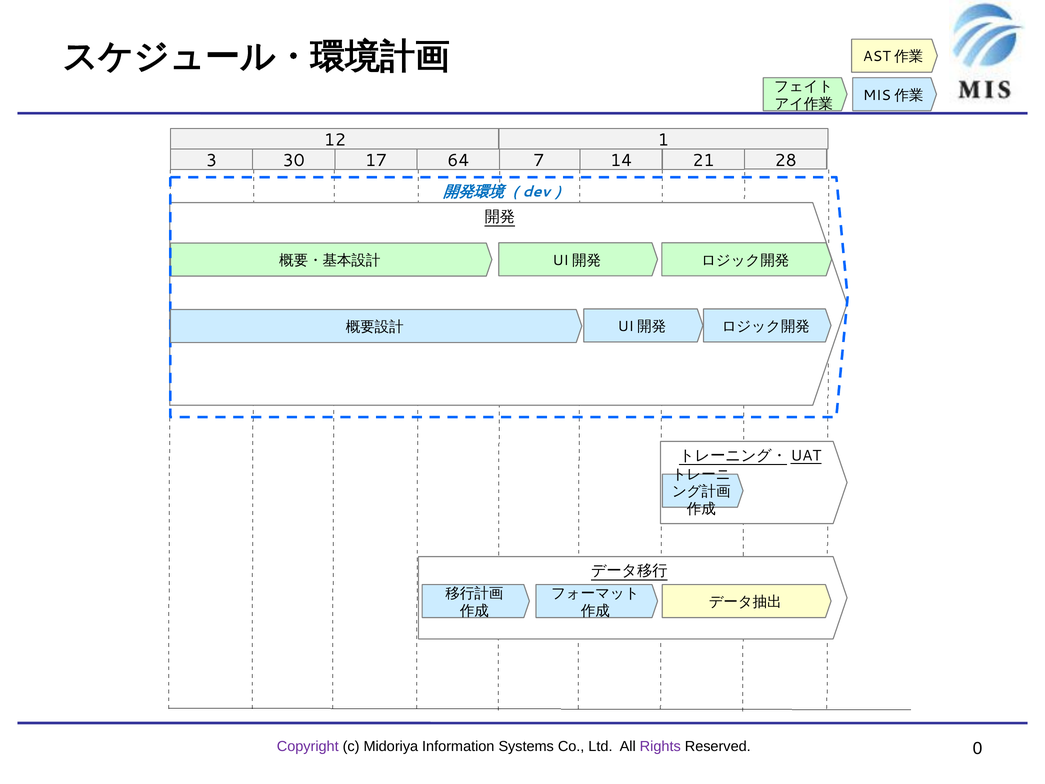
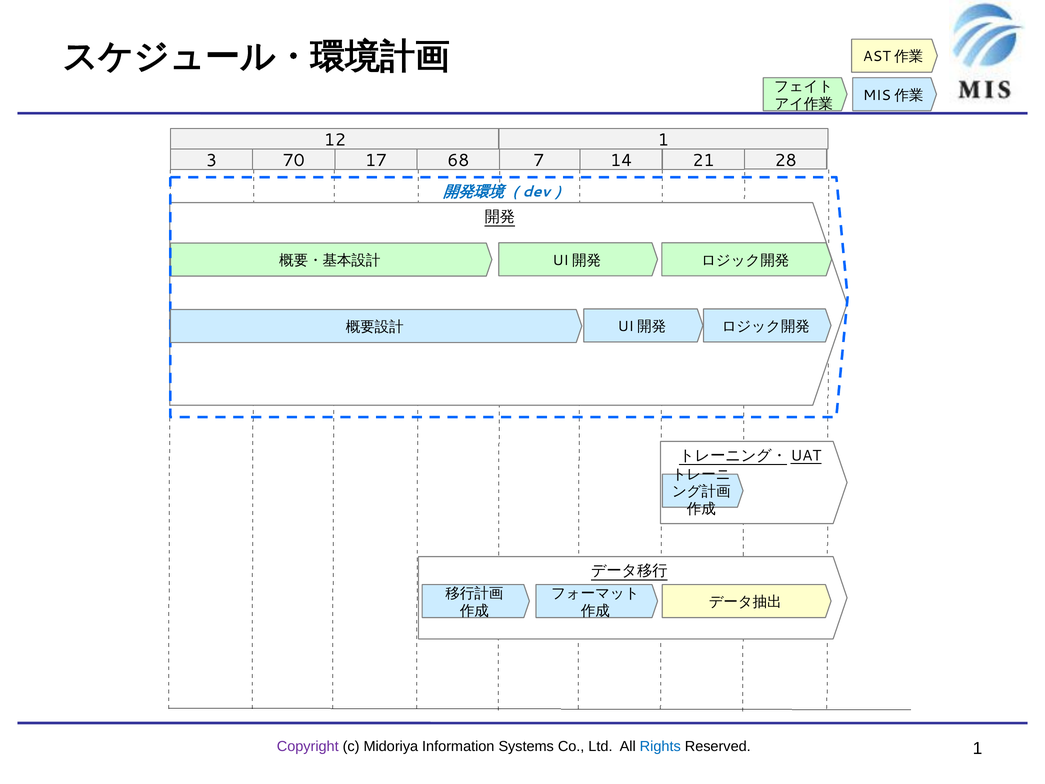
30: 30 -> 70 (294, 161)
64: 64 -> 68 (458, 161)
Rights colour: purple -> blue (660, 746)
Reserved 0: 0 -> 1 (978, 748)
